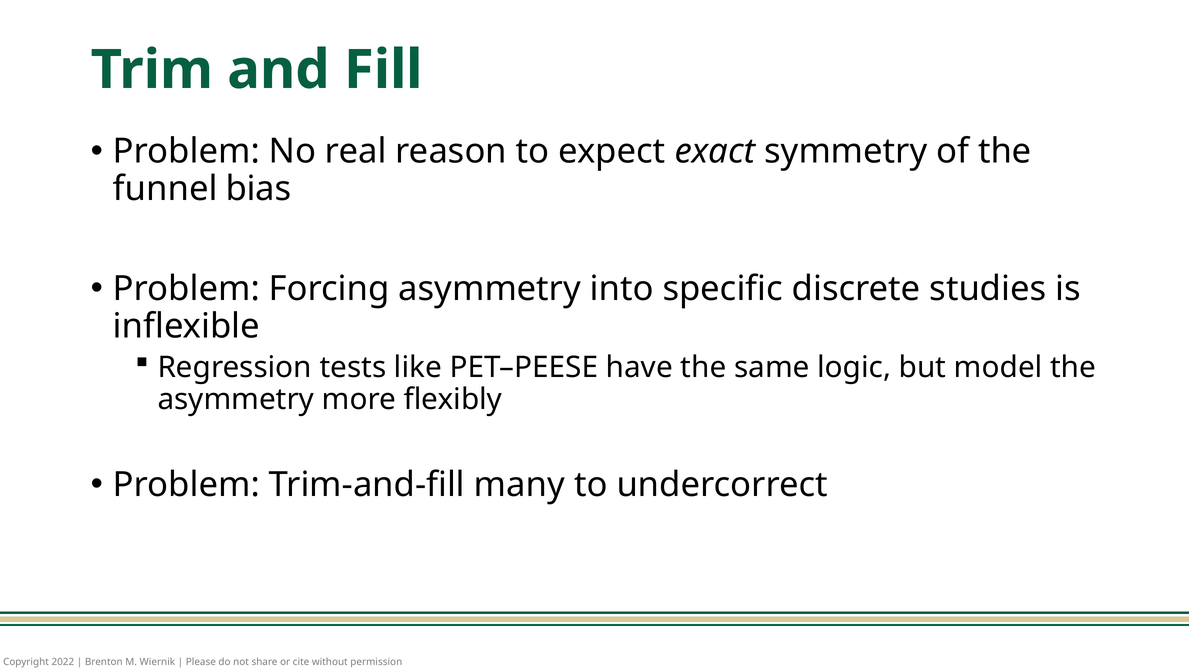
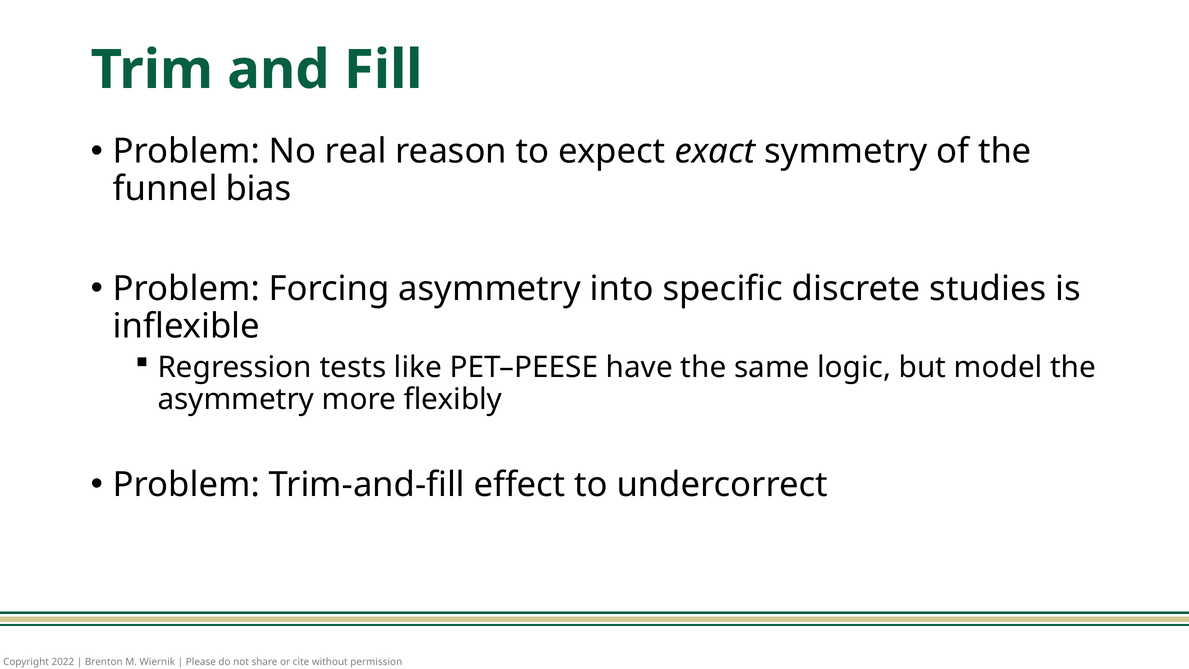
many: many -> effect (520, 485)
